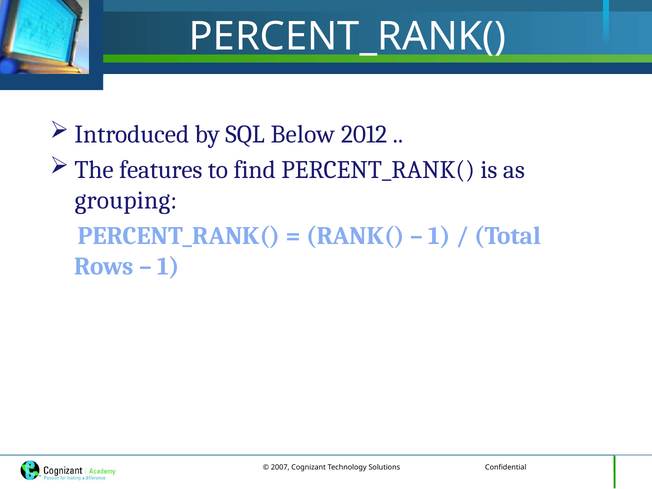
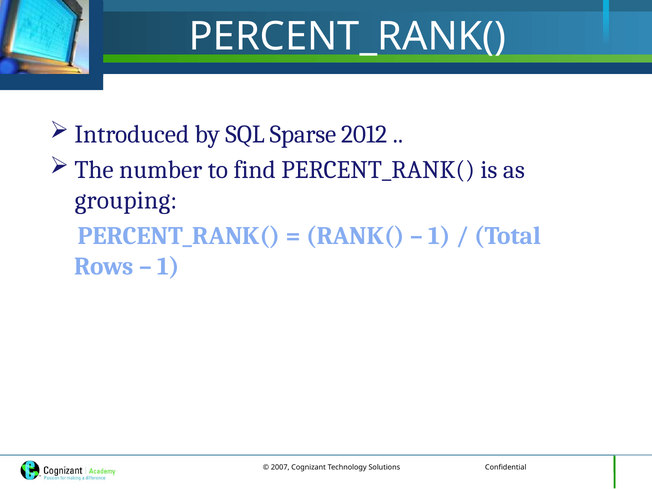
Below: Below -> Sparse (303, 134)
features: features -> number (161, 170)
